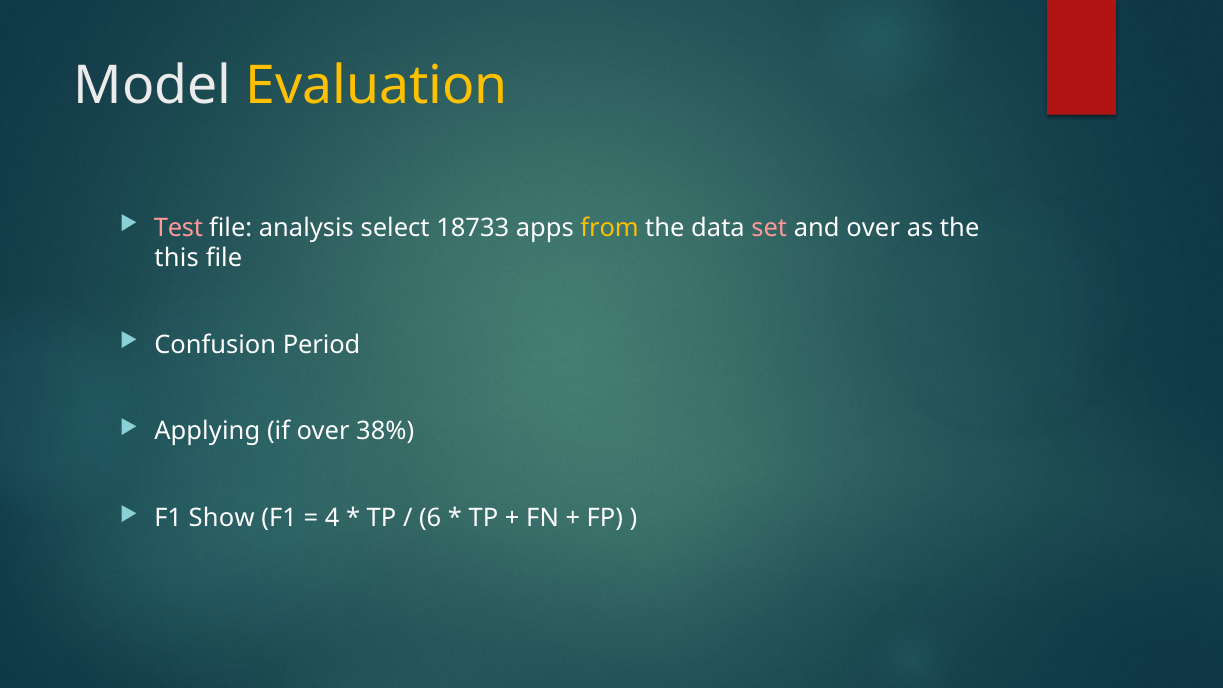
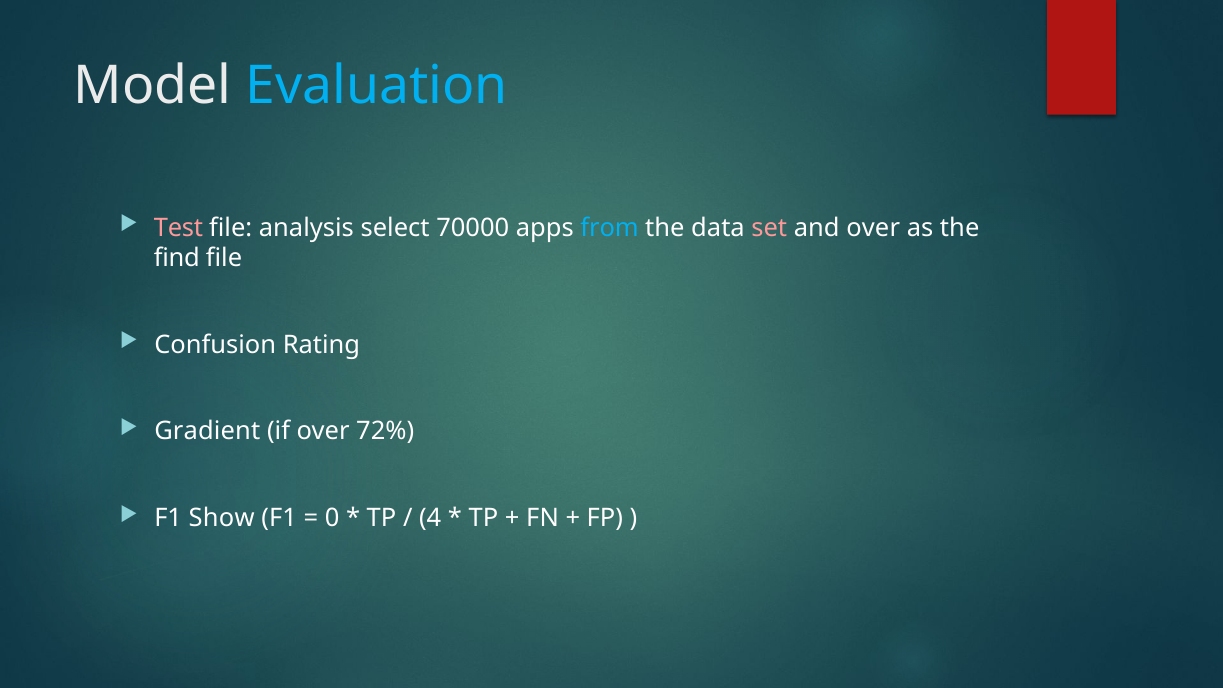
Evaluation colour: yellow -> light blue (377, 86)
18733: 18733 -> 70000 (473, 228)
from colour: yellow -> light blue (610, 228)
this: this -> find (177, 258)
Period: Period -> Rating (322, 345)
Applying: Applying -> Gradient (207, 432)
38%: 38% -> 72% (385, 432)
4: 4 -> 0 (332, 518)
6: 6 -> 4 (430, 518)
